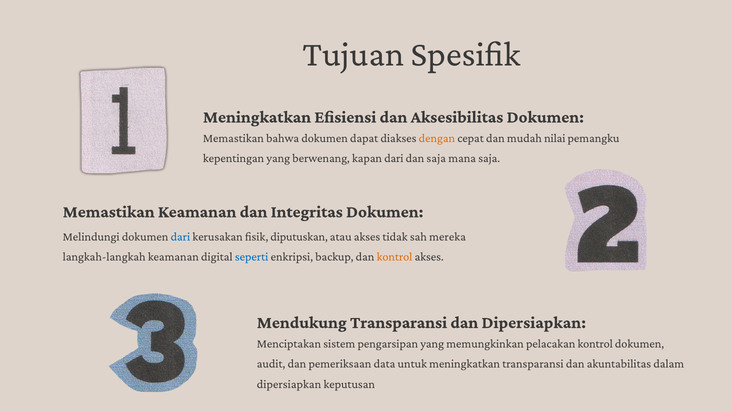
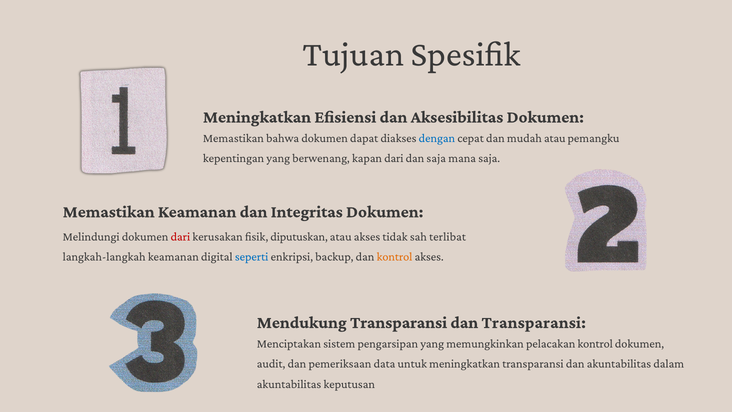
dengan colour: orange -> blue (437, 138)
mudah nilai: nilai -> atau (555, 138)
dari colour: blue -> red (180, 236)
mereka: mereka -> terlibat (448, 236)
dan Dipersiapkan: Dipersiapkan -> Transparansi (534, 322)
dipersiapkan: dipersiapkan -> akuntabilitas (289, 384)
